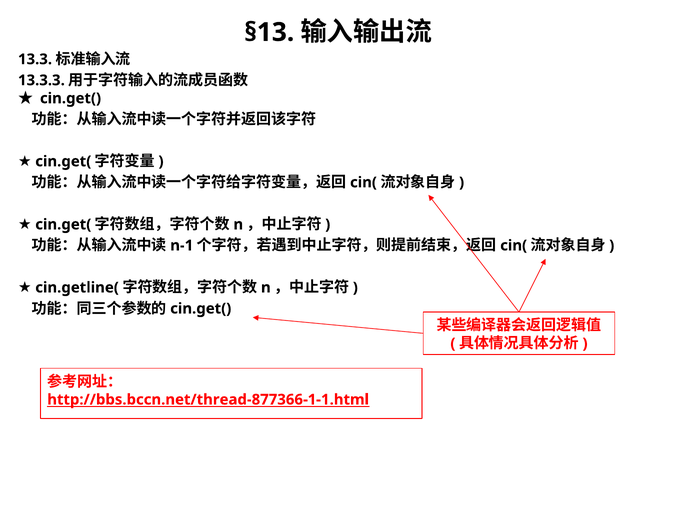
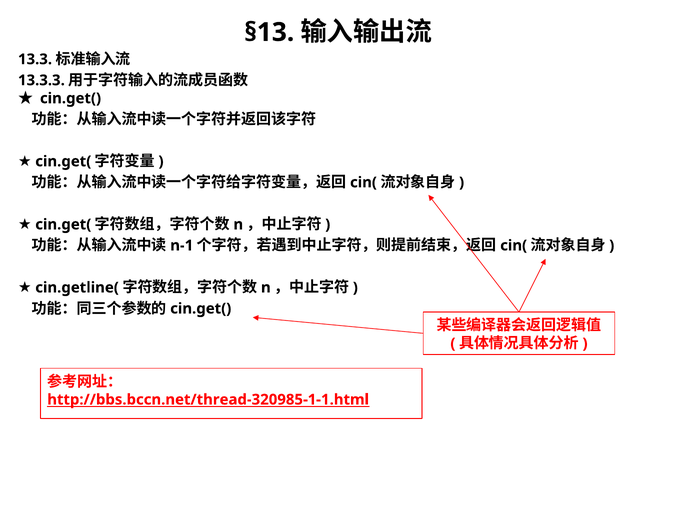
http://bbs.bccn.net/thread-877366-1-1.html: http://bbs.bccn.net/thread-877366-1-1.html -> http://bbs.bccn.net/thread-320985-1-1.html (208, 400)
